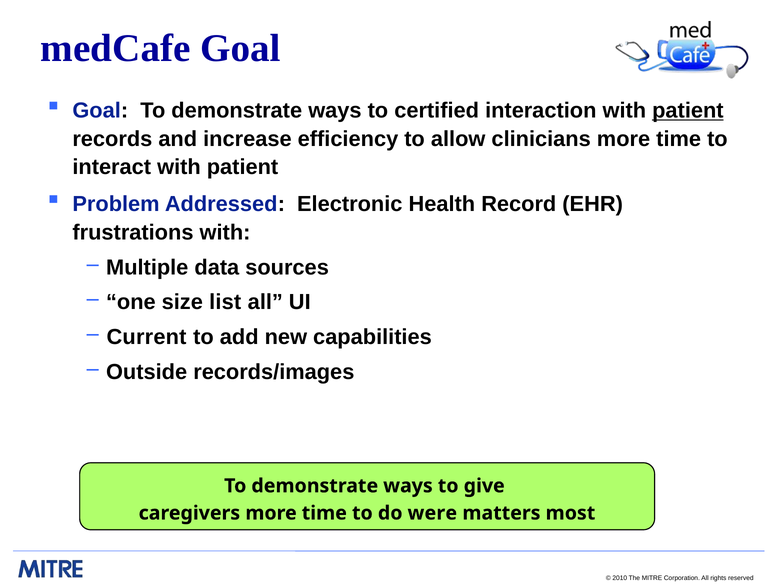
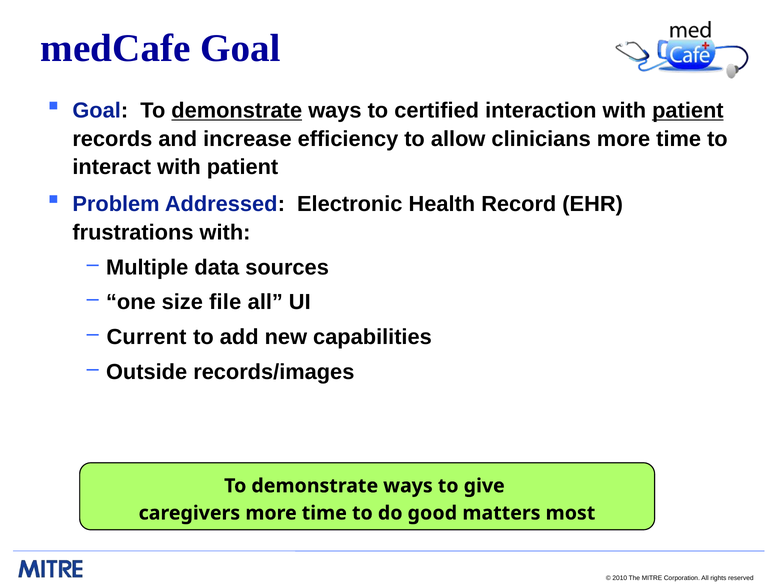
demonstrate underline: none -> present (237, 111)
list: list -> file (225, 302)
were: were -> good (432, 513)
